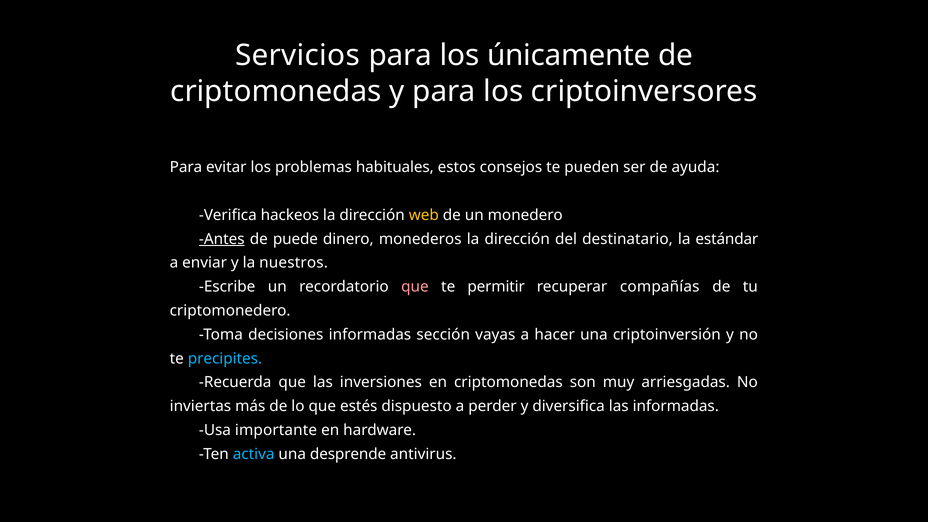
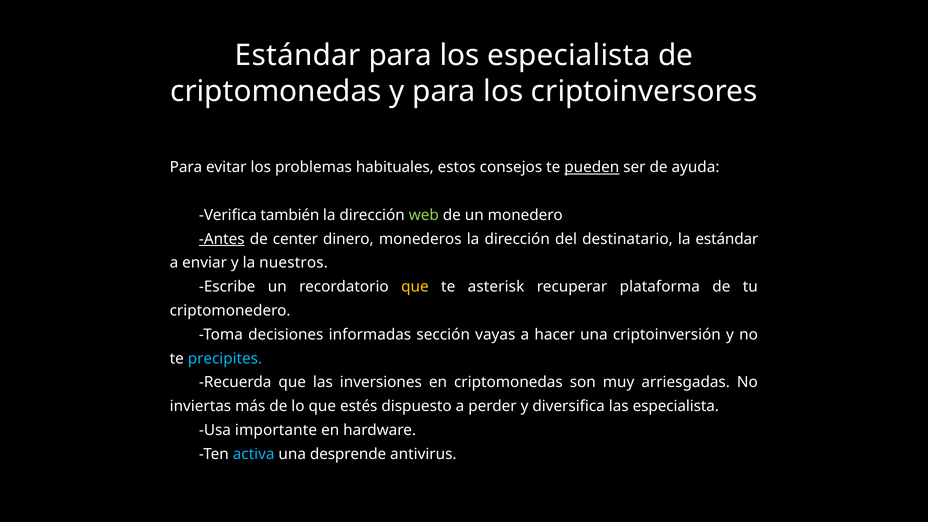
Servicios: Servicios -> Estándar (298, 56)
los únicamente: únicamente -> especialista (569, 56)
pueden underline: none -> present (592, 167)
hackeos: hackeos -> también (290, 215)
web colour: yellow -> light green (424, 215)
puede: puede -> center (295, 239)
que colour: pink -> yellow (415, 287)
permitir: permitir -> asterisk (496, 287)
compañías: compañías -> plataforma (660, 287)
las informadas: informadas -> especialista (676, 406)
